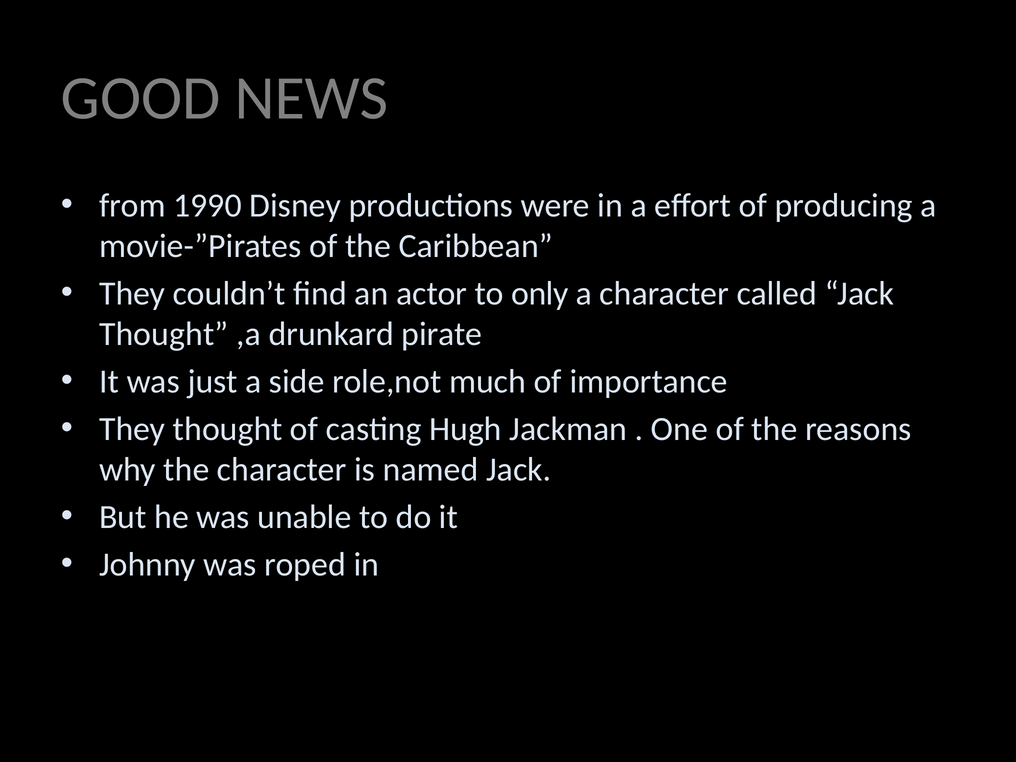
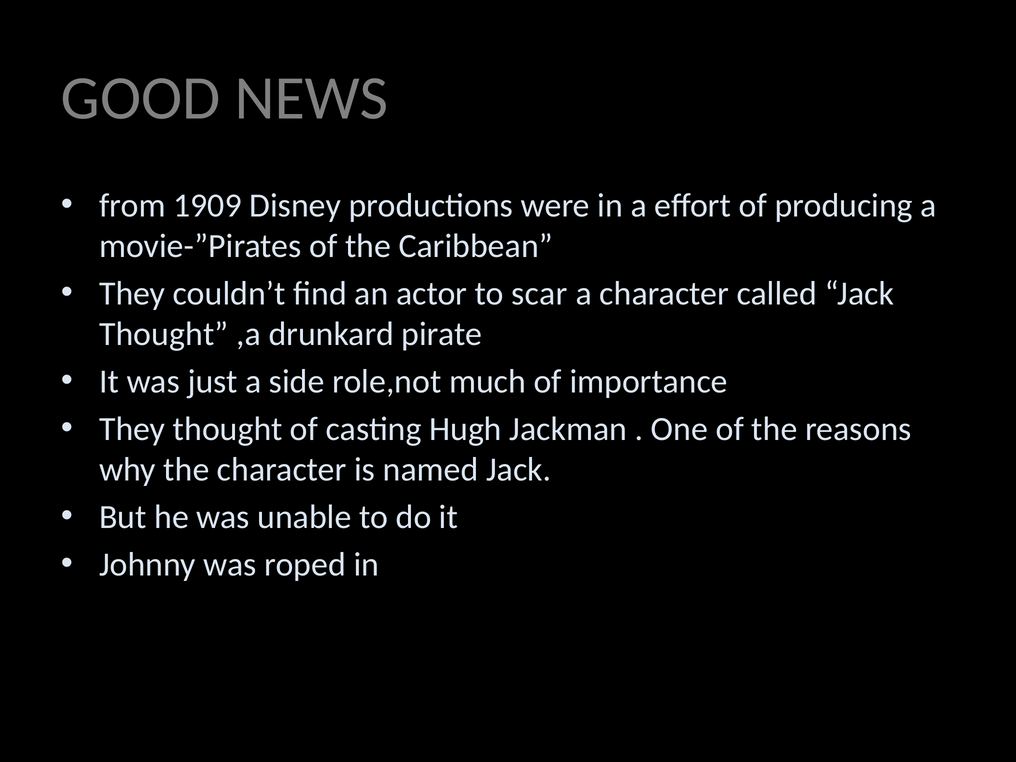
1990: 1990 -> 1909 (207, 206)
only: only -> scar (540, 294)
